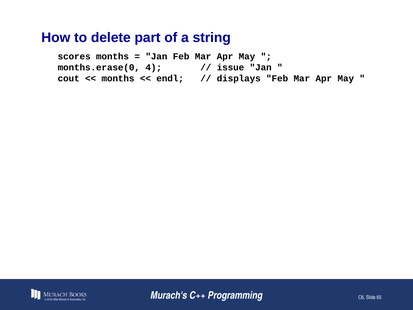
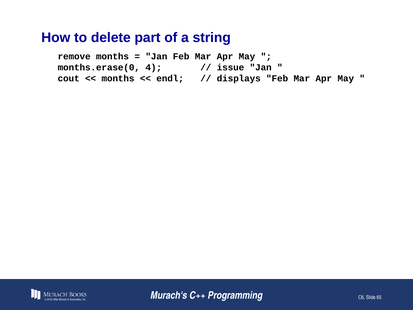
scores: scores -> remove (74, 56)
